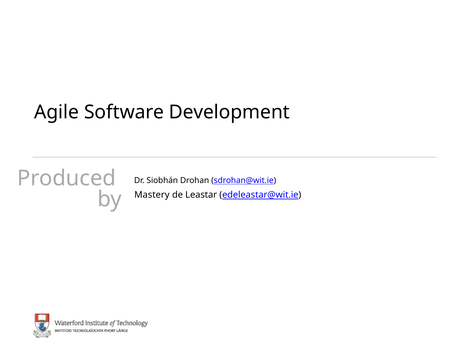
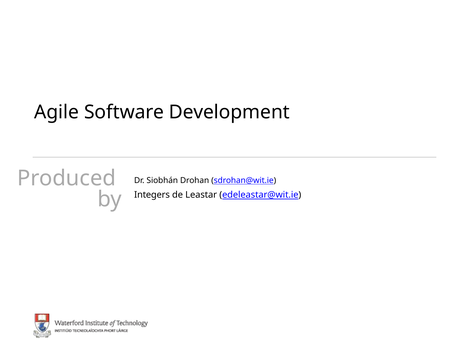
Mastery: Mastery -> Integers (152, 195)
